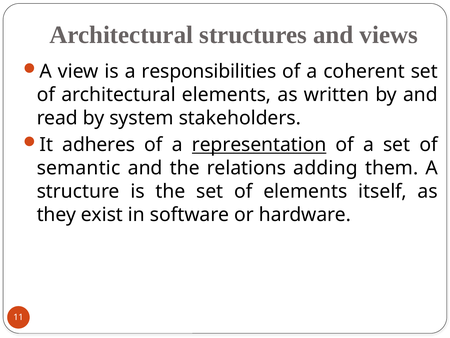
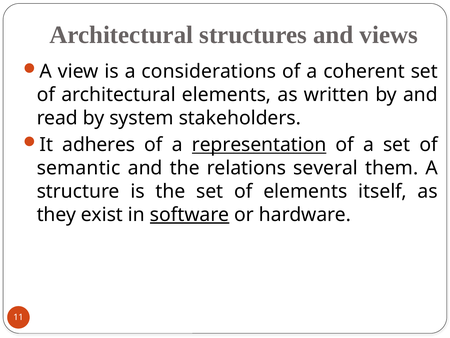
responsibilities: responsibilities -> considerations (209, 71)
adding: adding -> several (326, 168)
software underline: none -> present (190, 214)
